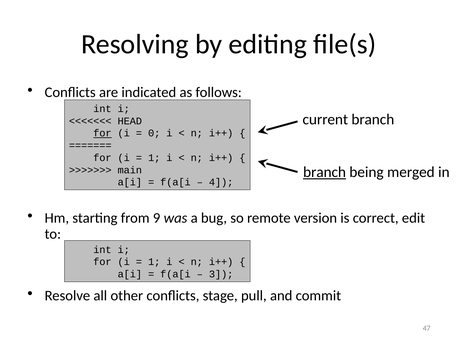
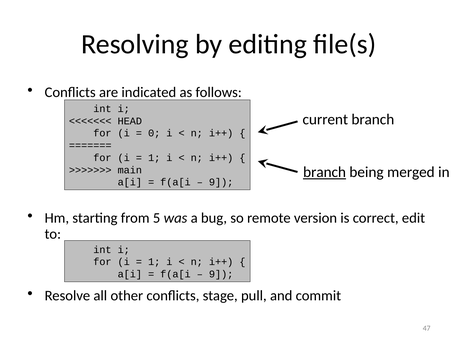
for underline: present -> none (102, 133)
4: 4 -> 9 (221, 182)
9: 9 -> 5 (157, 218)
3: 3 -> 9 (221, 274)
